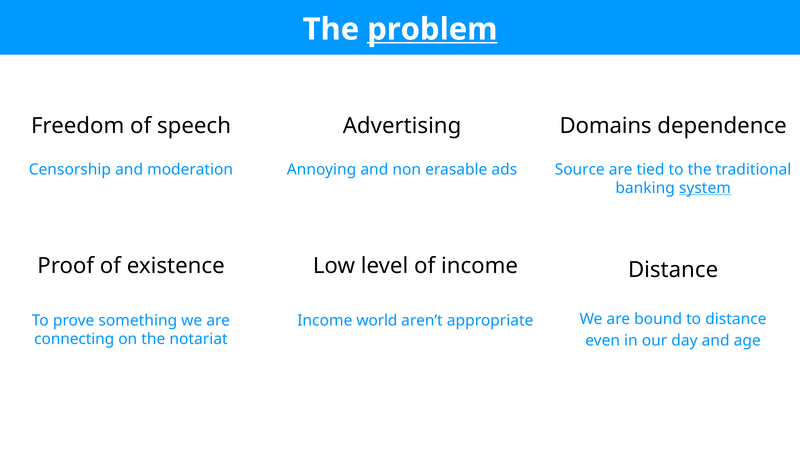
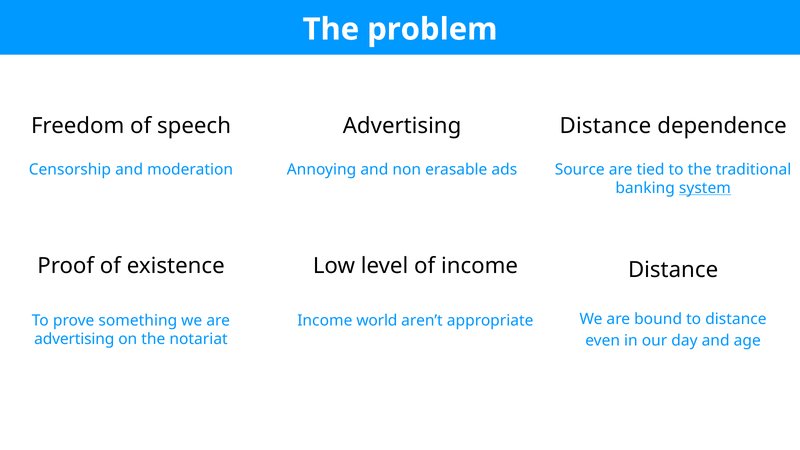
problem underline: present -> none (432, 29)
Domains: Domains -> Distance (605, 126)
connecting: connecting -> advertising (74, 339)
